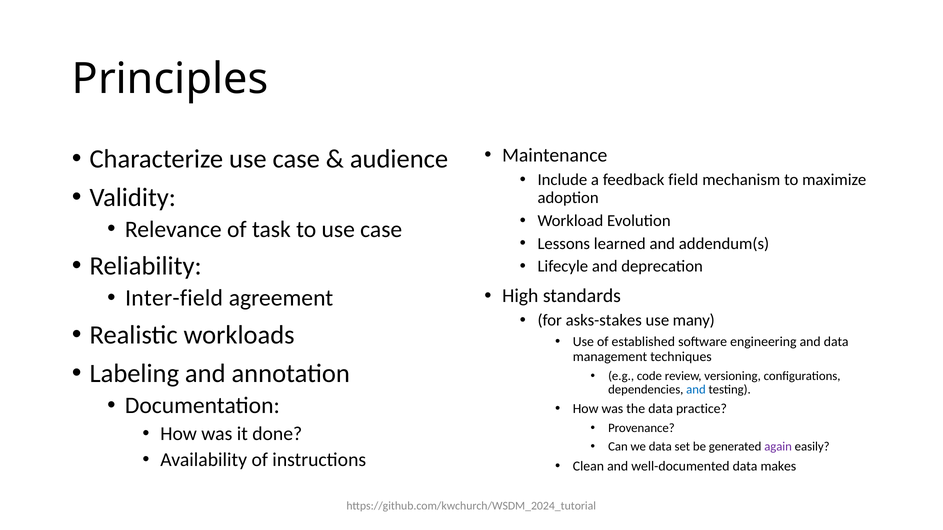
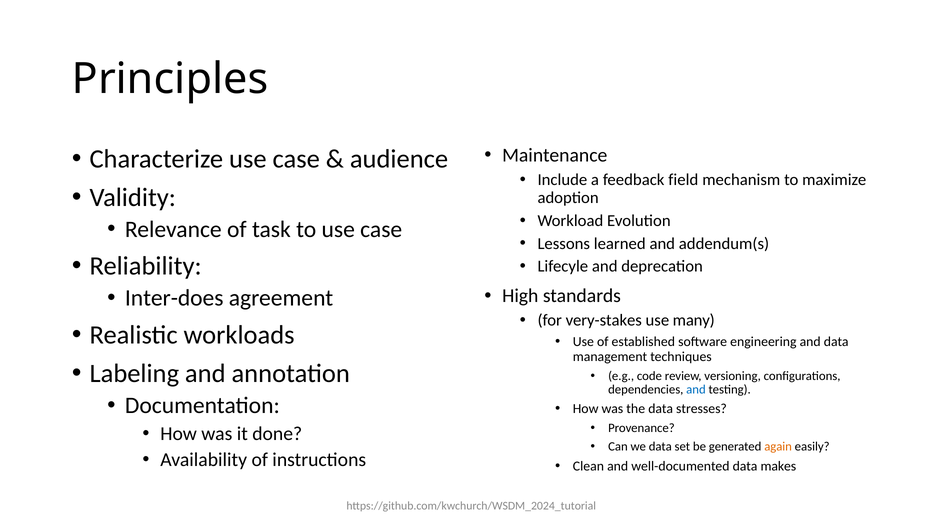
Inter-field: Inter-field -> Inter-does (174, 298)
asks-stakes: asks-stakes -> very-stakes (604, 321)
practice: practice -> stresses (701, 409)
again colour: purple -> orange (778, 447)
